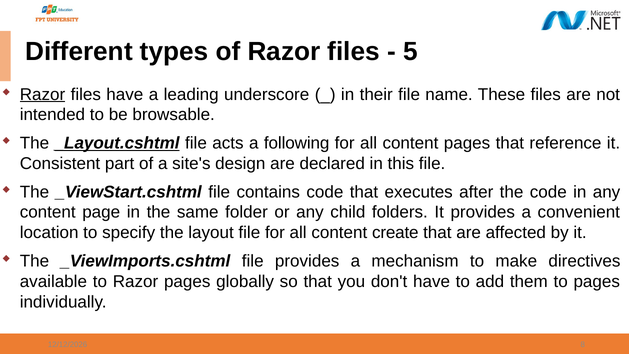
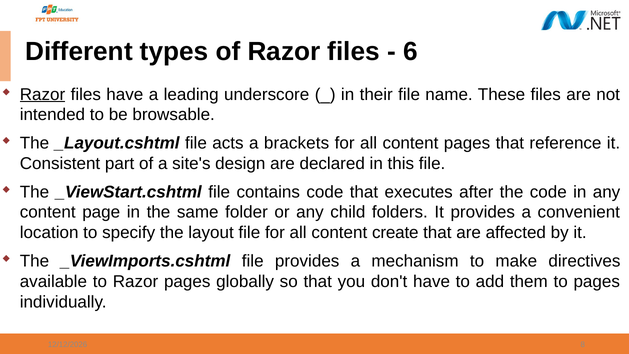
5: 5 -> 6 (410, 52)
_Layout.cshtml underline: present -> none (117, 143)
following: following -> brackets (297, 143)
